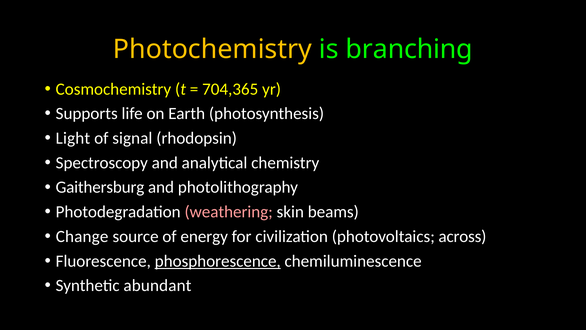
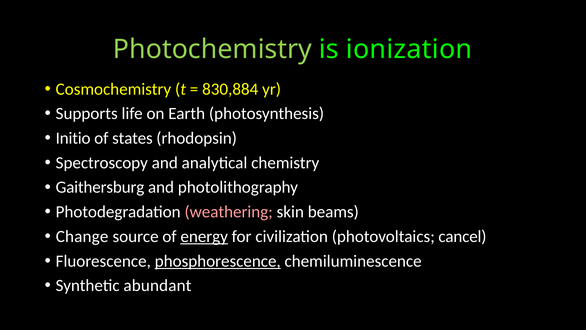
Photochemistry colour: yellow -> light green (212, 49)
branching: branching -> ionization (409, 49)
704,365: 704,365 -> 830,884 (230, 89)
Light: Light -> Initio (73, 138)
signal: signal -> states (132, 138)
energy underline: none -> present (204, 236)
across: across -> cancel (462, 236)
